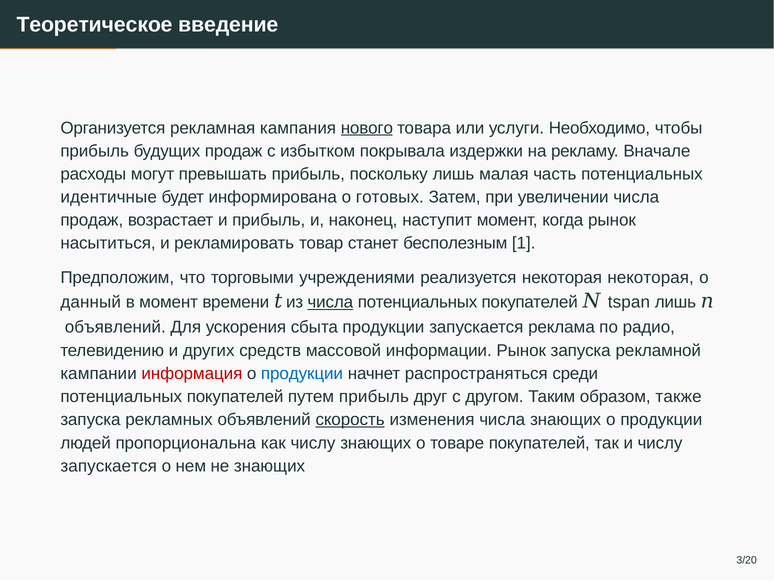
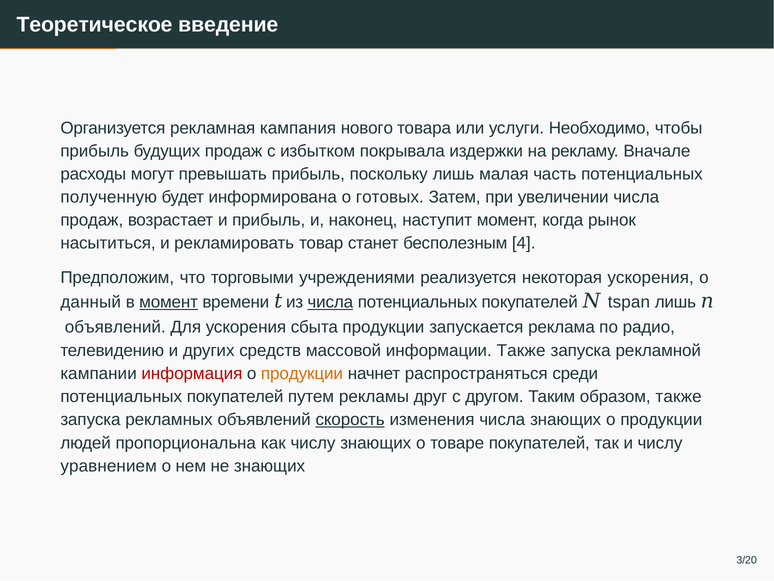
нового underline: present -> none (367, 128)
идентичные: идентичные -> полученную (109, 197)
1: 1 -> 4 (524, 243)
некоторая некоторая: некоторая -> ускорения (651, 278)
момент underline: none -> present (169, 302)
информации Рынок: Рынок -> Также (521, 351)
продукции colour: blue -> orange (302, 374)
путем прибыль: прибыль -> рекламы (374, 397)
запускается: запускается -> уравнением (109, 466)
